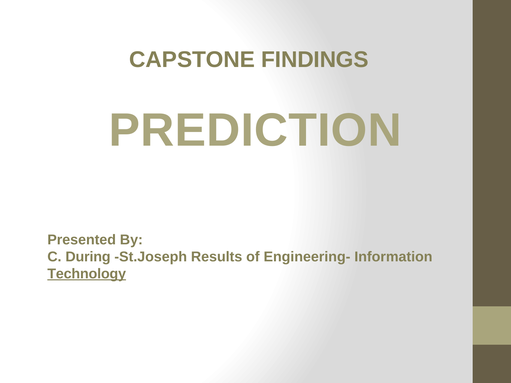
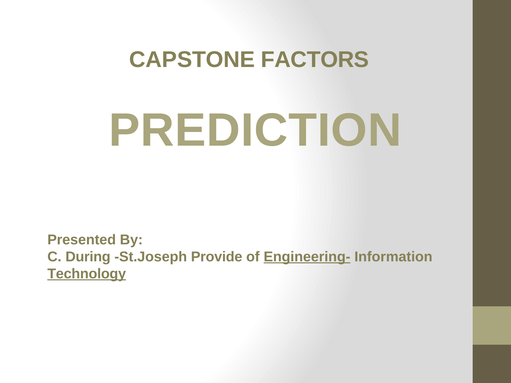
FINDINGS: FINDINGS -> FACTORS (315, 60)
Results: Results -> Provide (217, 257)
Engineering- underline: none -> present (307, 257)
